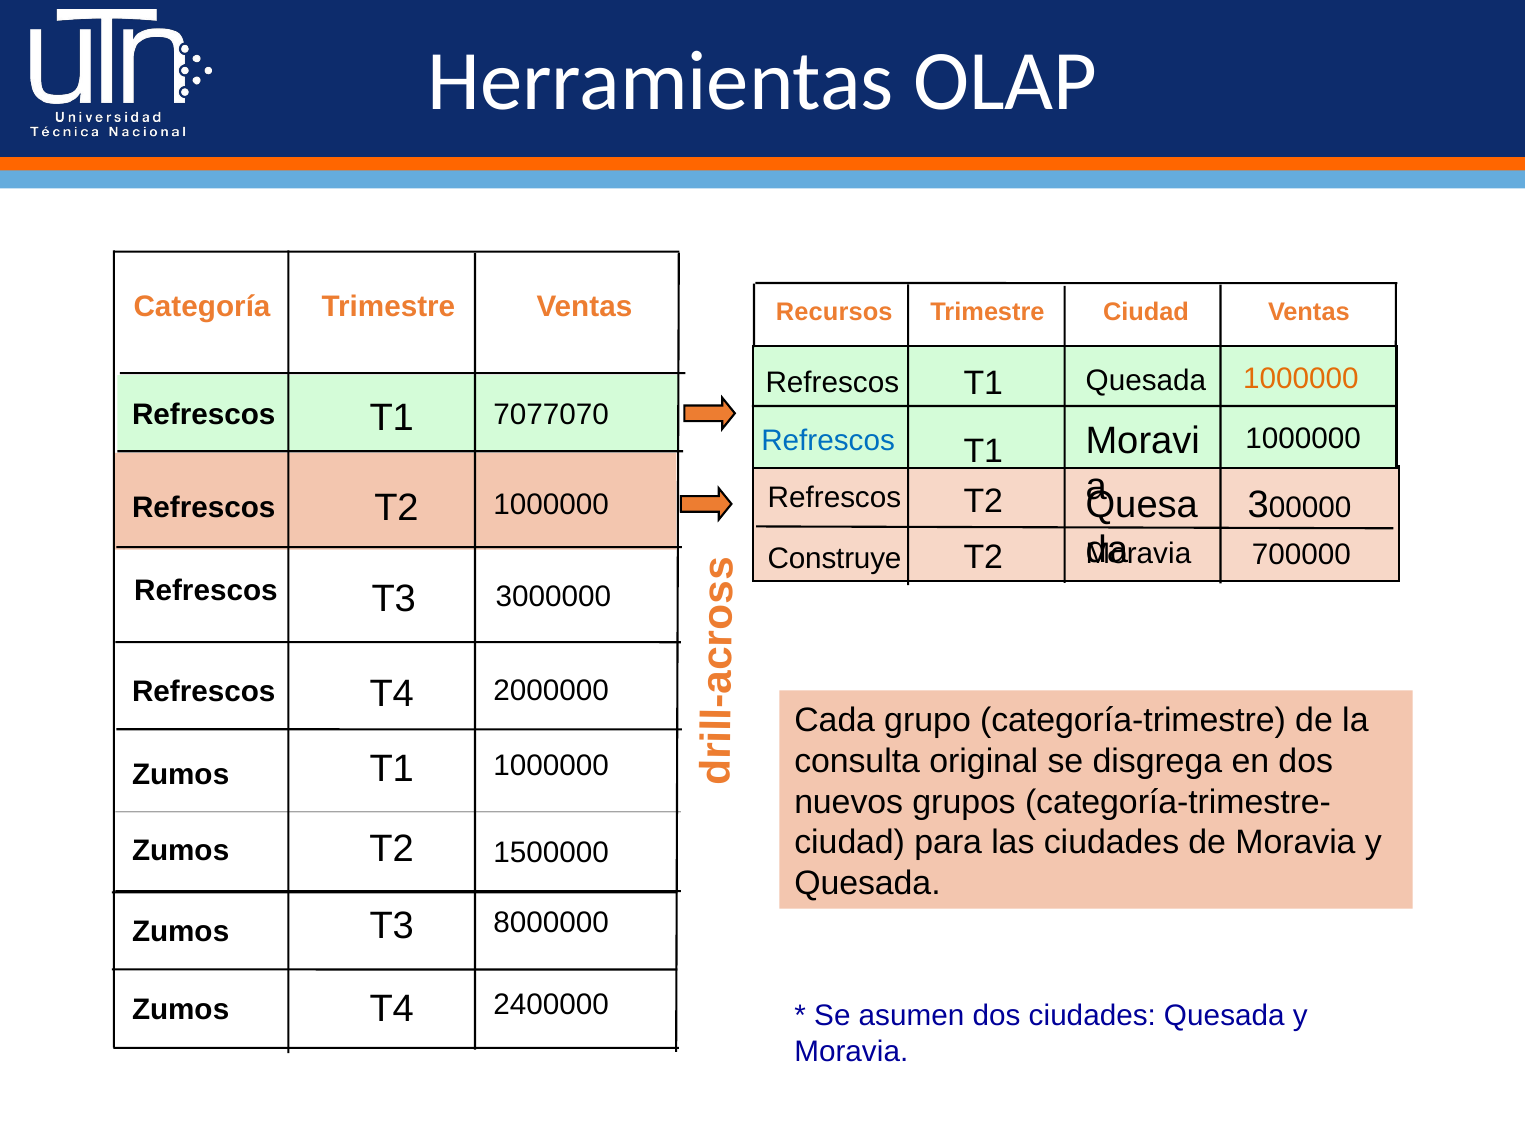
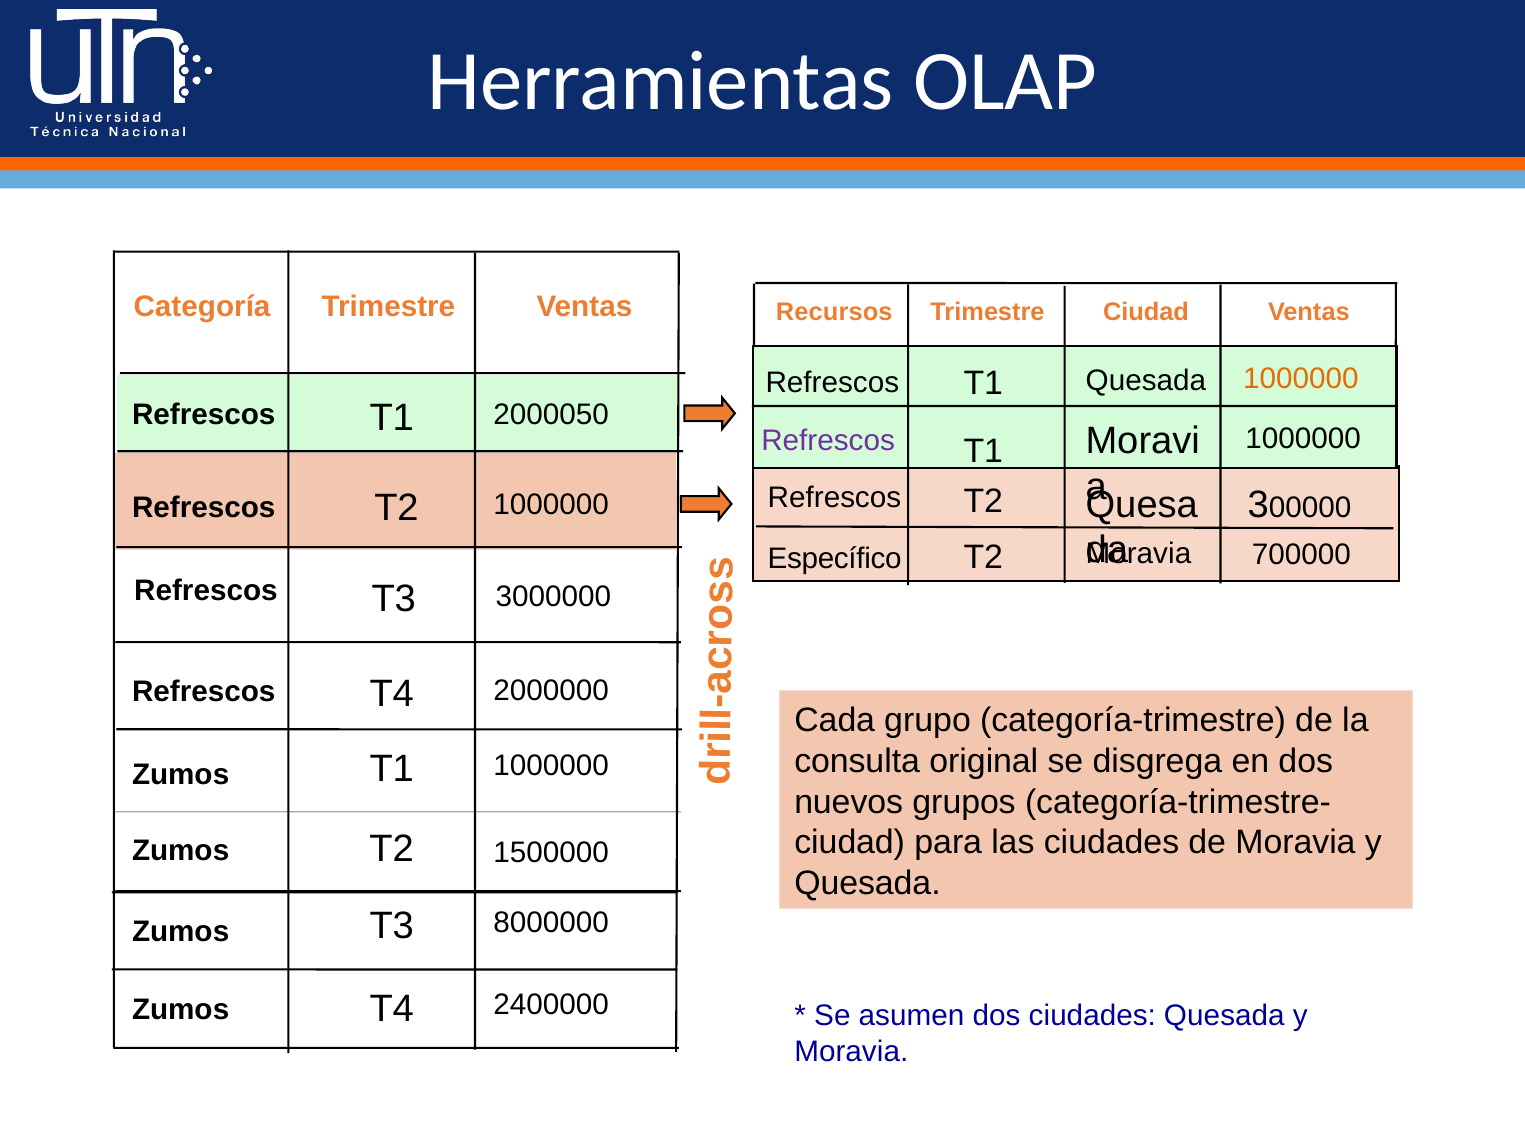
7077070: 7077070 -> 2000050 (551, 415)
Refrescos colour: blue -> purple (828, 440)
Construye: Construye -> Específico (835, 559)
